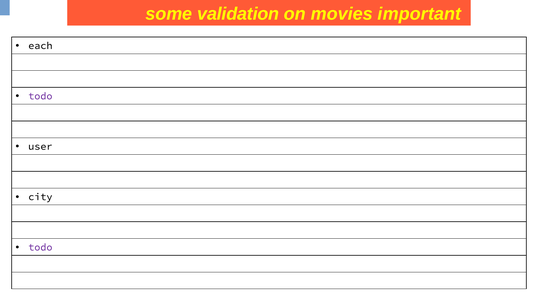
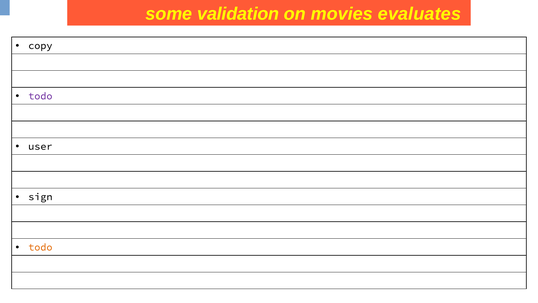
important: important -> evaluates (419, 14)
each: each -> copy (40, 46)
city: city -> sign (40, 197)
todo colour: purple -> orange (40, 247)
